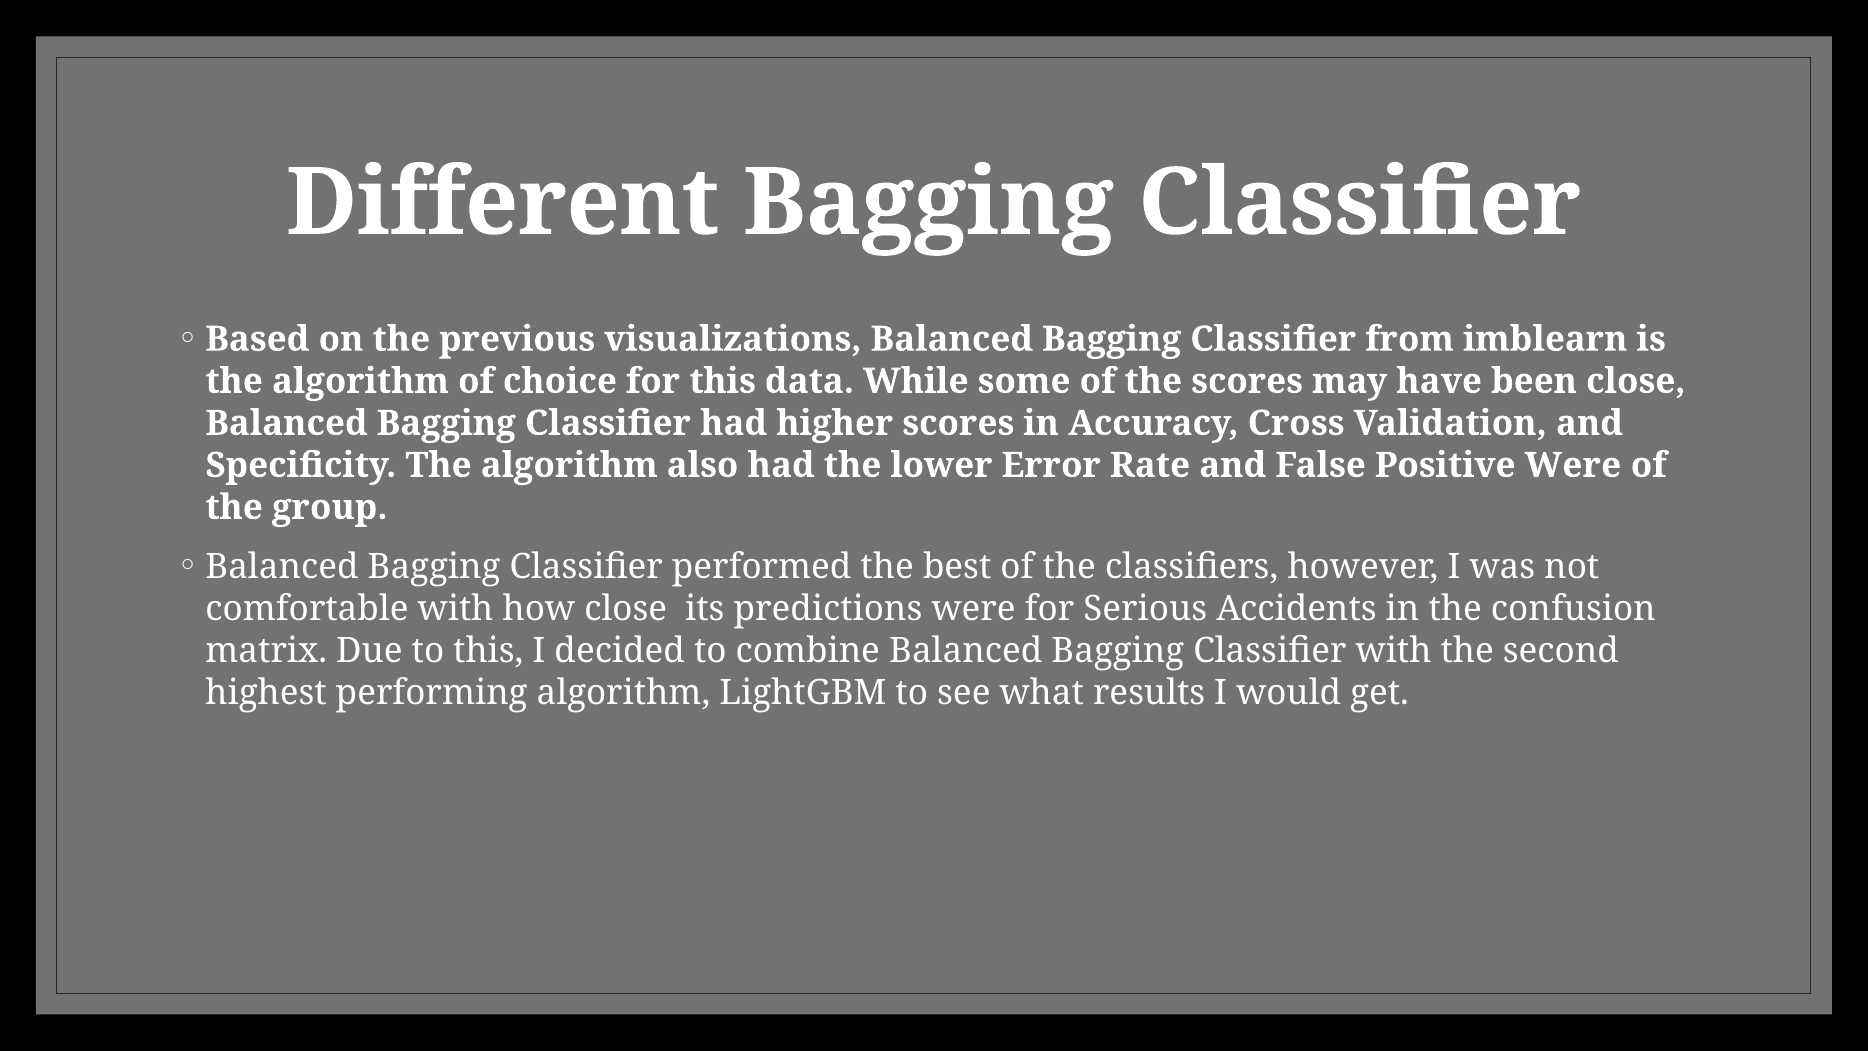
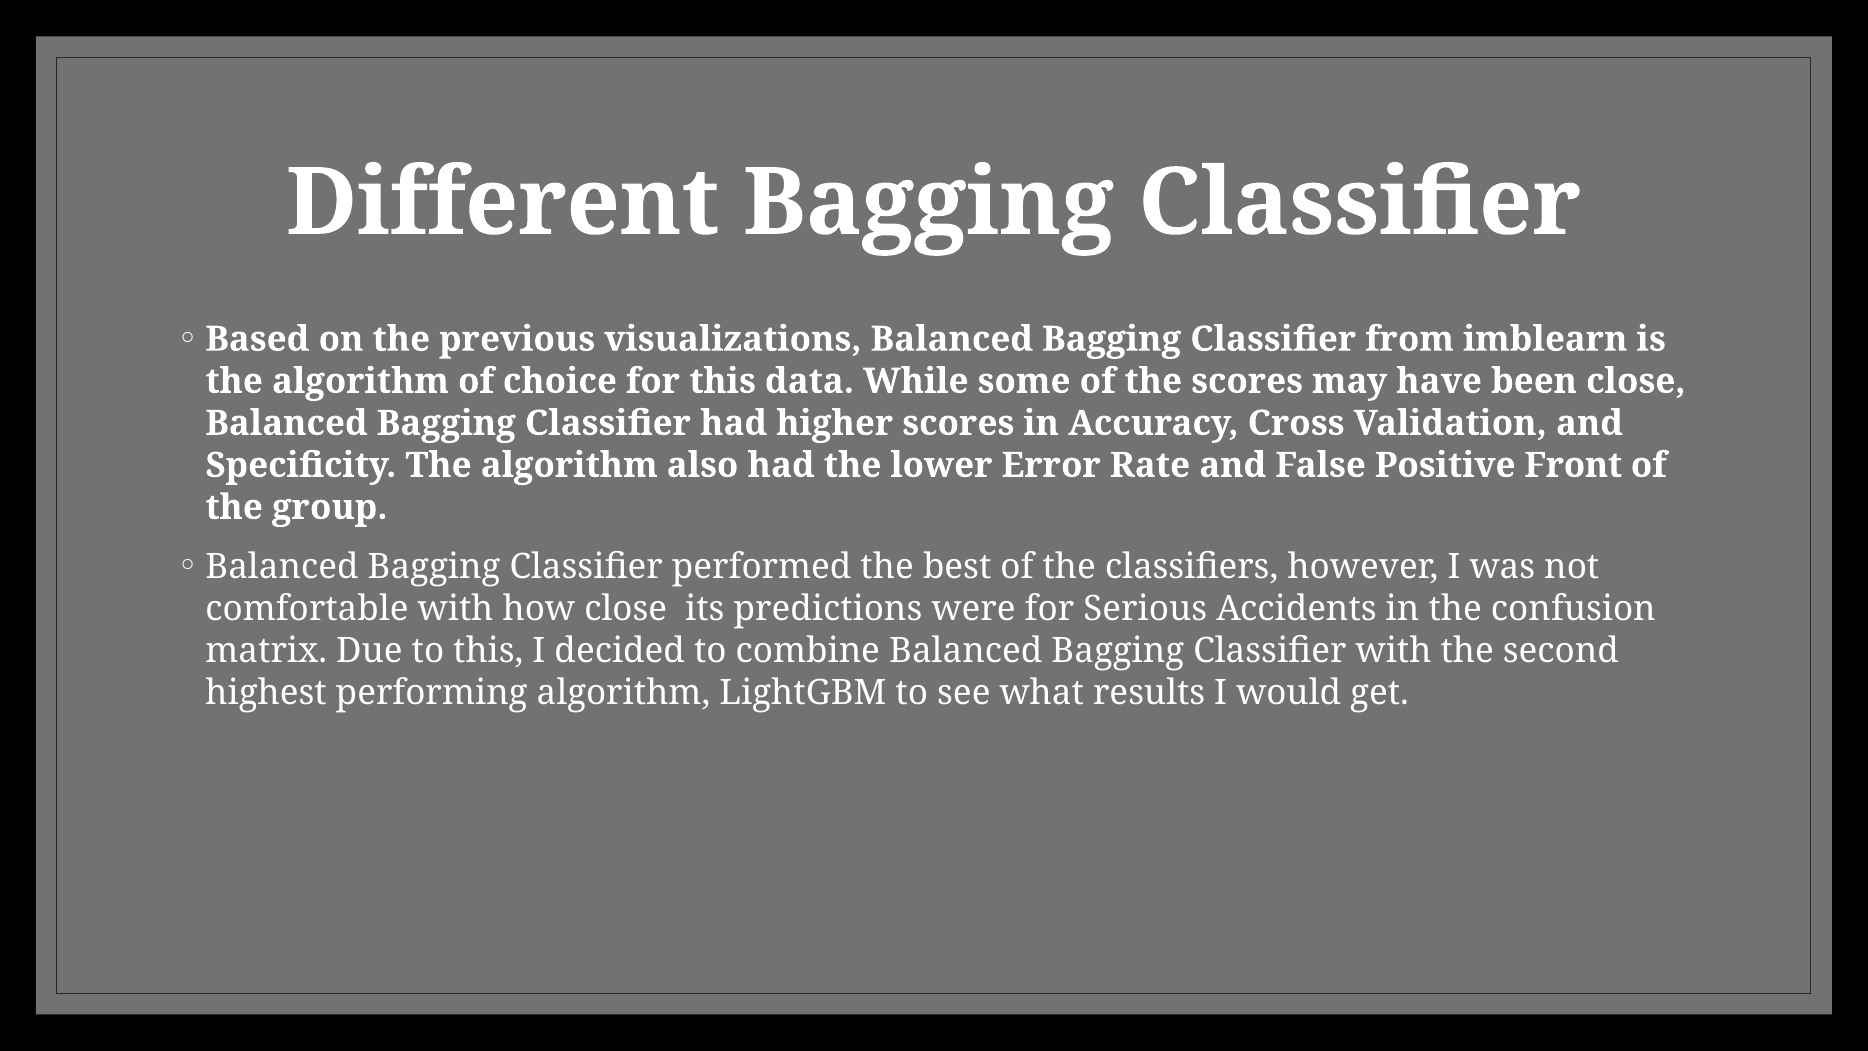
Positive Were: Were -> Front (1573, 465)
